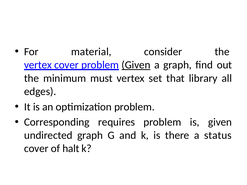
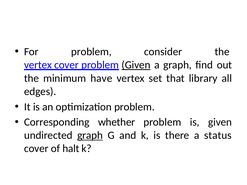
For material: material -> problem (91, 52)
must: must -> have (101, 78)
requires: requires -> whether (117, 122)
graph underline: none -> present (90, 136)
